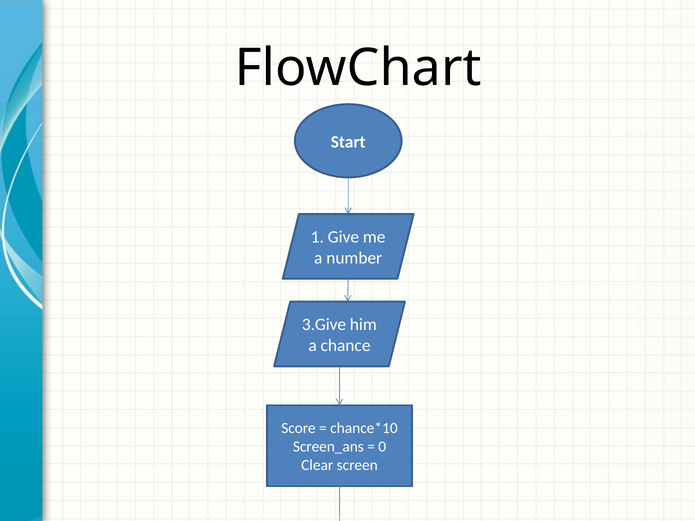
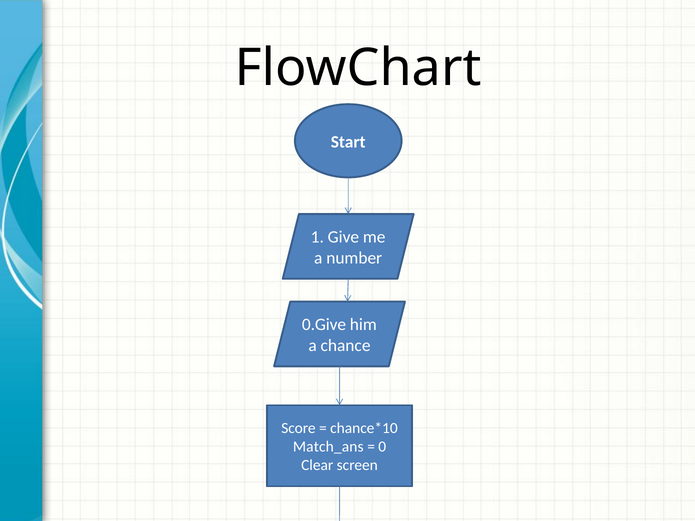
3.Give: 3.Give -> 0.Give (324, 325)
Screen_ans: Screen_ans -> Match_ans (328, 447)
